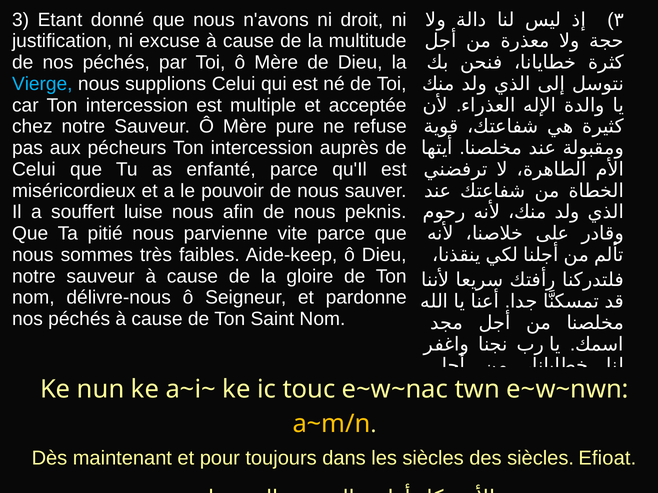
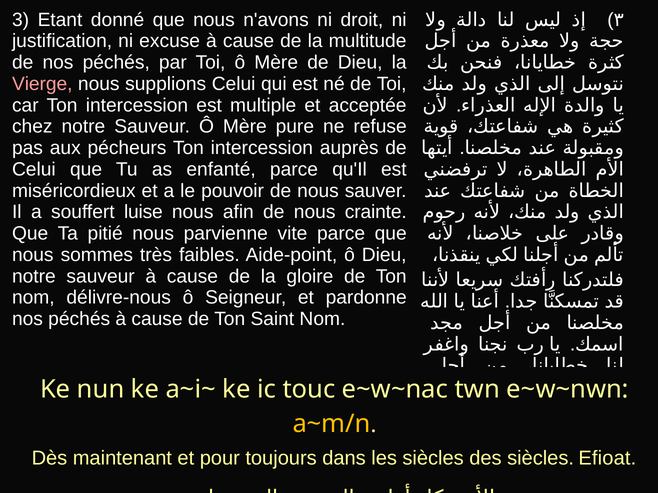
Vierge colour: light blue -> pink (42, 84)
peknis: peknis -> crainte (376, 212)
Aide-keep: Aide-keep -> Aide-point (291, 255)
